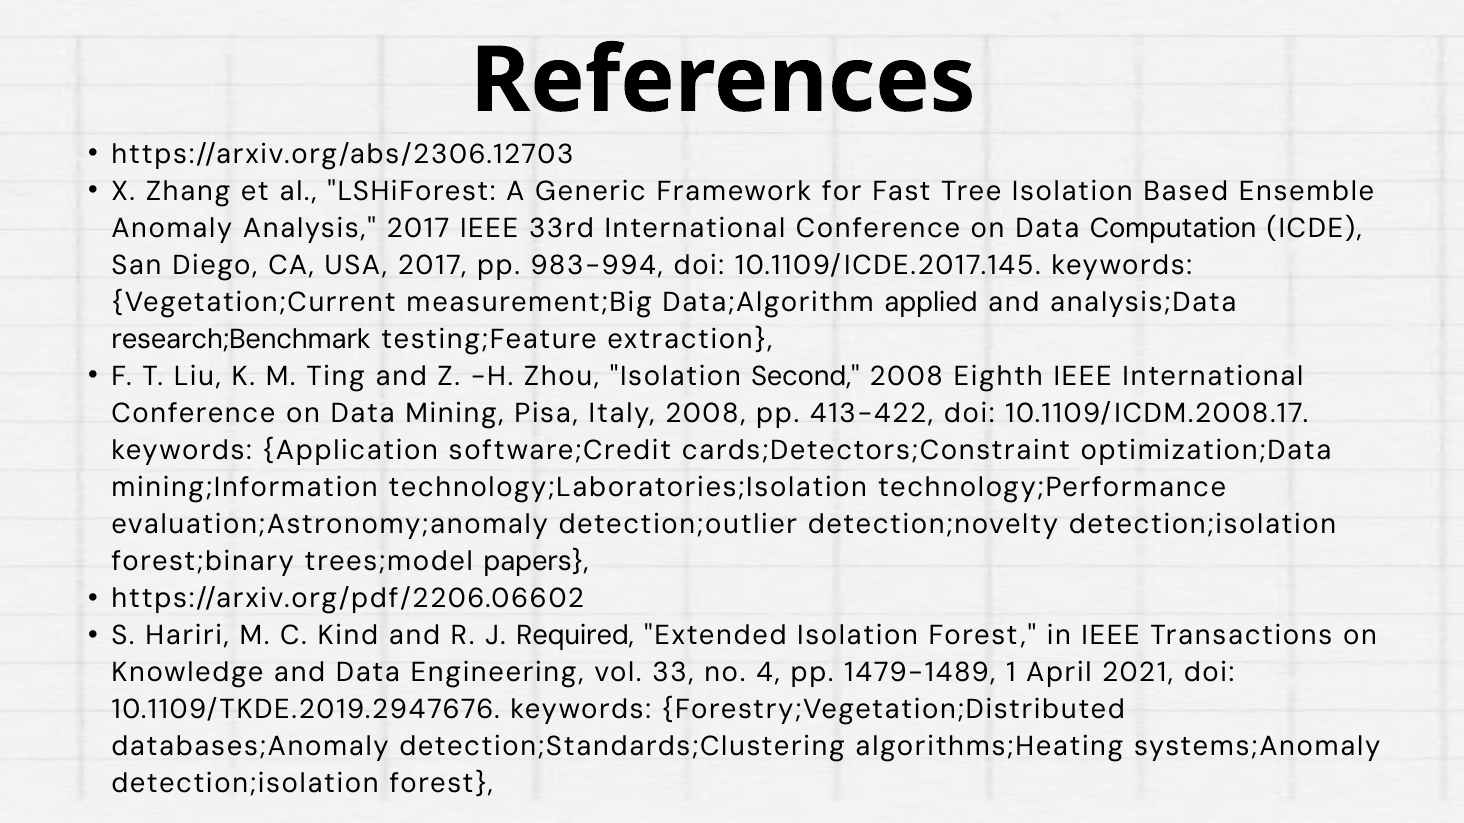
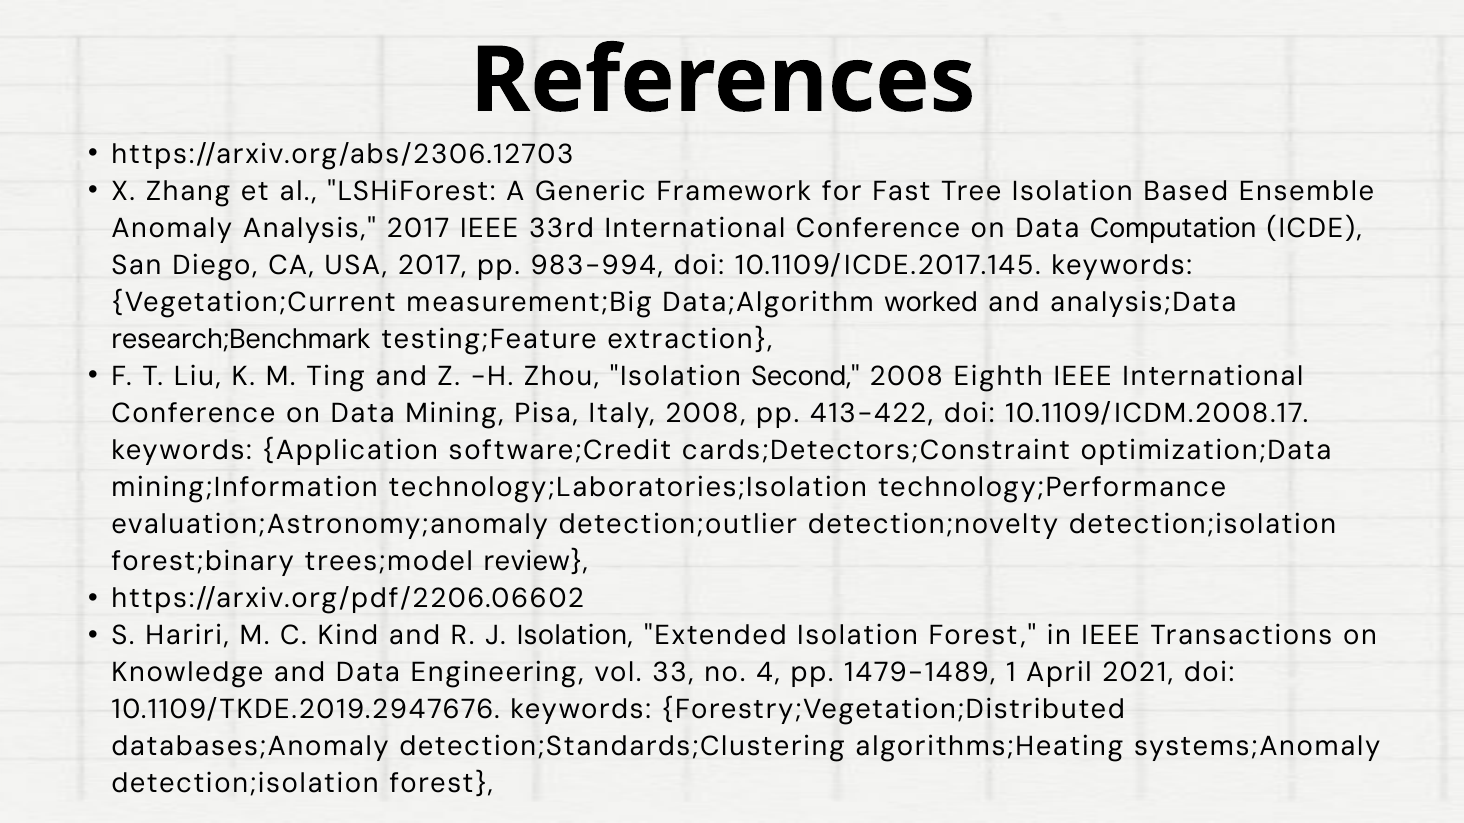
applied: applied -> worked (931, 302)
papers: papers -> review (536, 562)
J Required: Required -> Isolation (575, 636)
